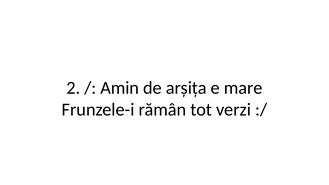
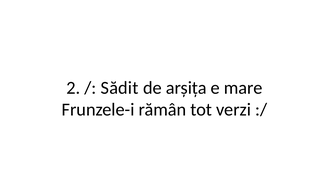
Amin: Amin -> Sădit (120, 88)
